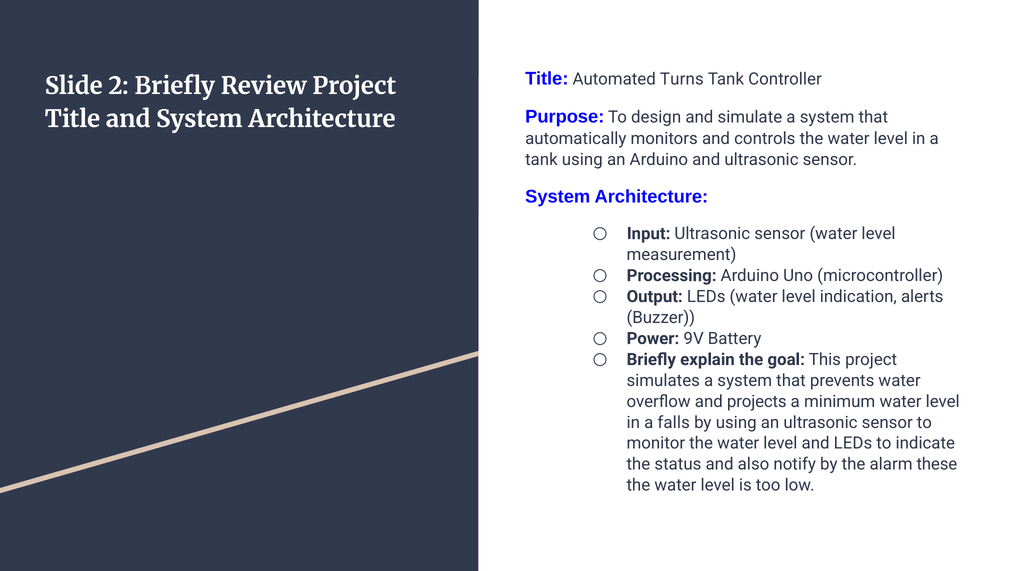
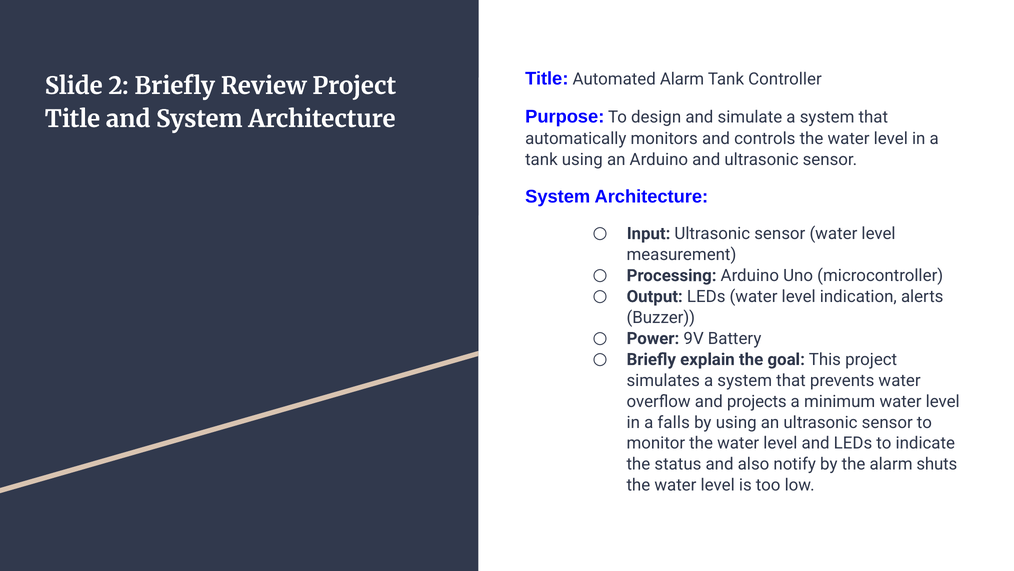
Automated Turns: Turns -> Alarm (682, 79)
these: these -> shuts (937, 464)
